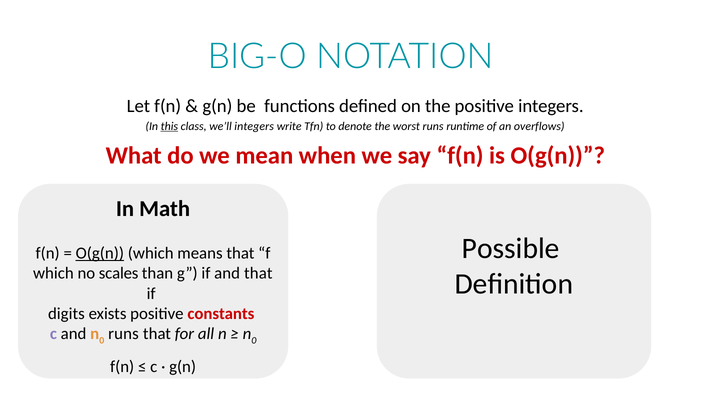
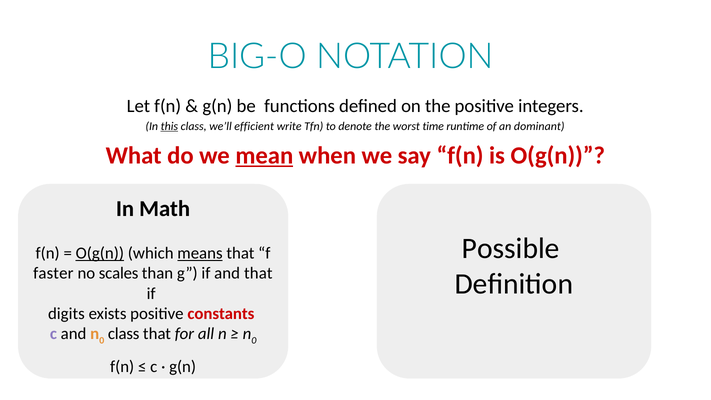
we’ll integers: integers -> efficient (254, 126)
worst runs: runs -> time (433, 126)
overflows: overflows -> dominant (539, 126)
mean underline: none -> present (264, 156)
means underline: none -> present (200, 253)
which: which -> faster (53, 273)
runs: runs -> class (124, 334)
